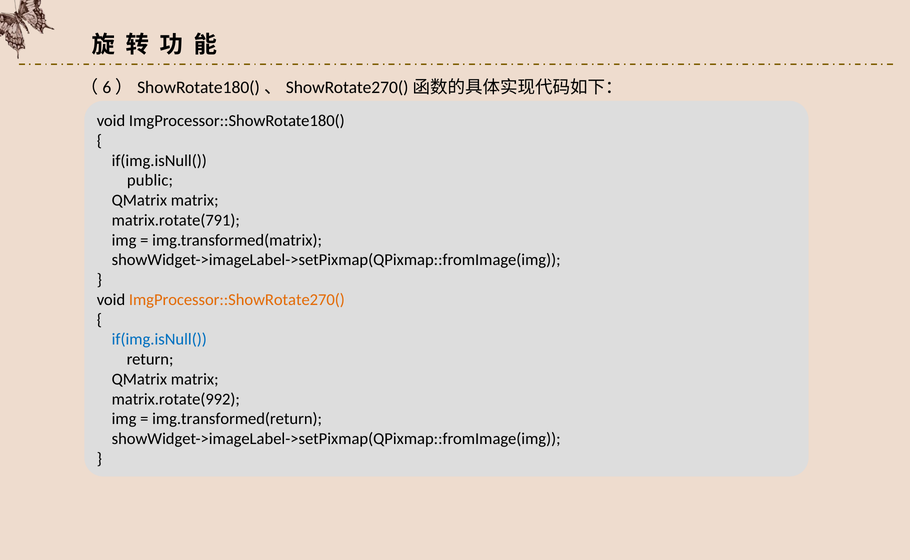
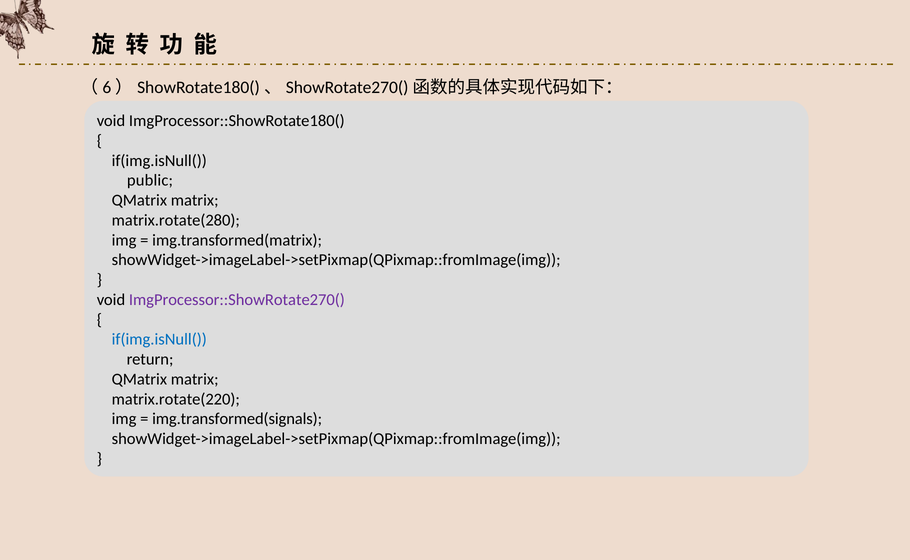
matrix.rotate(791: matrix.rotate(791 -> matrix.rotate(280 (176, 220)
ImgProcessor::ShowRotate270( colour: orange -> purple (237, 300)
matrix.rotate(992: matrix.rotate(992 -> matrix.rotate(220 (176, 399)
img.transformed(return: img.transformed(return -> img.transformed(signals (237, 419)
